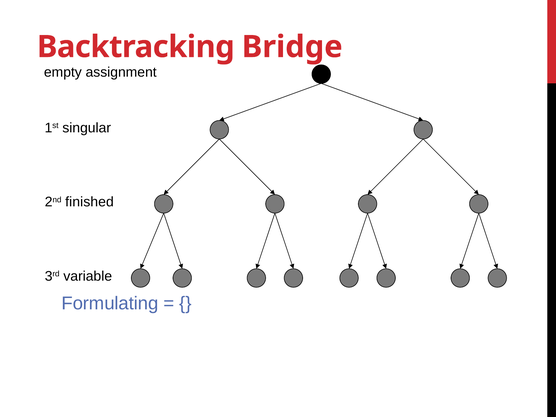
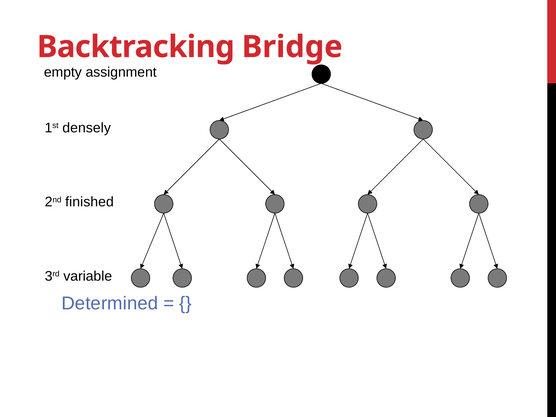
singular: singular -> densely (87, 128)
Formulating: Formulating -> Determined (110, 303)
